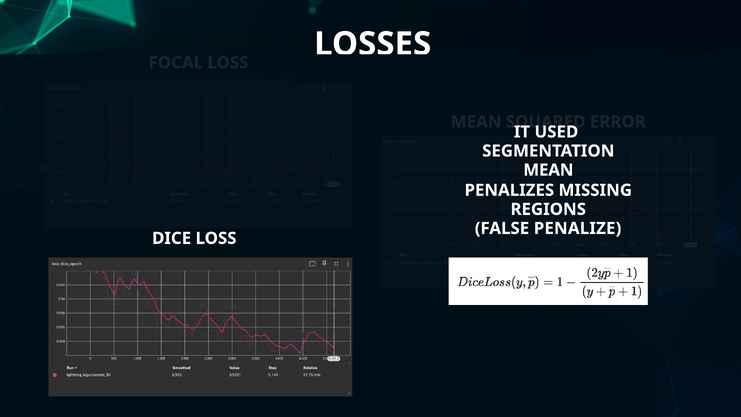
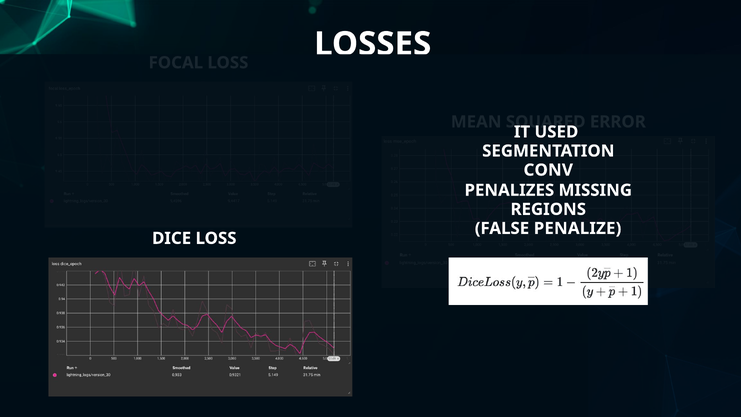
MEAN: MEAN -> CONV (548, 170)
